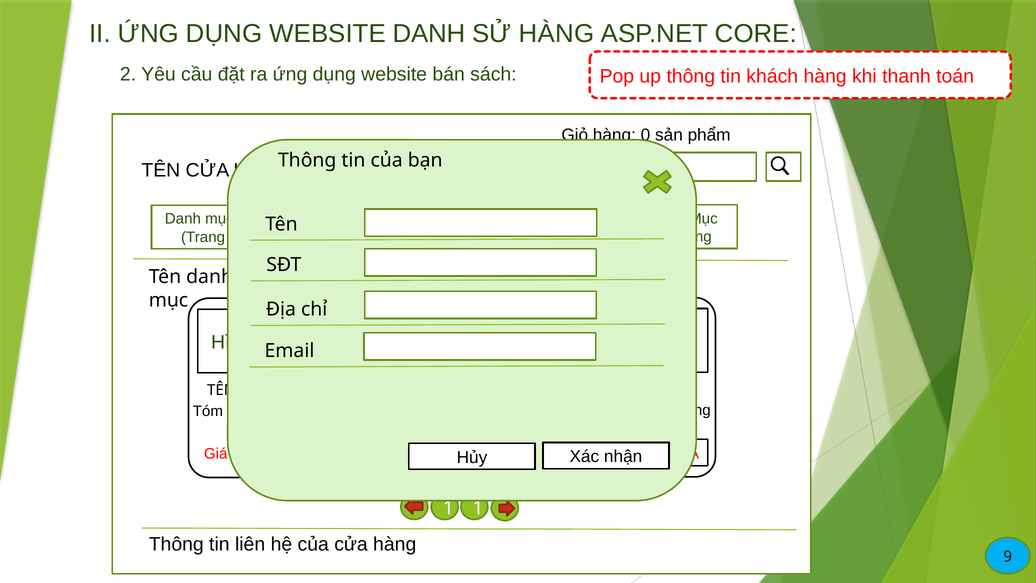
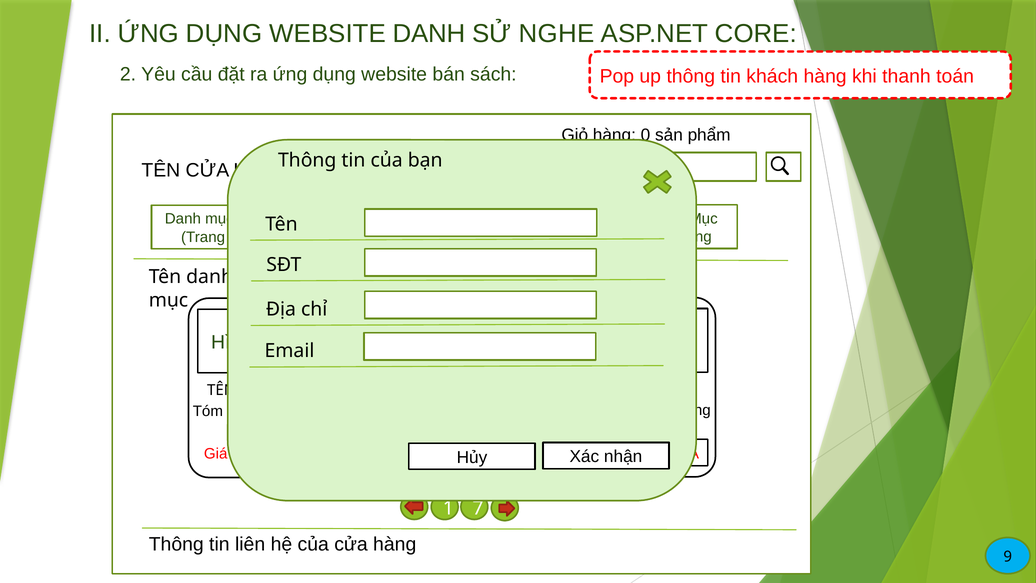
SỬ HÀNG: HÀNG -> NGHE (557, 33)
1 1: 1 -> 7 (478, 508)
